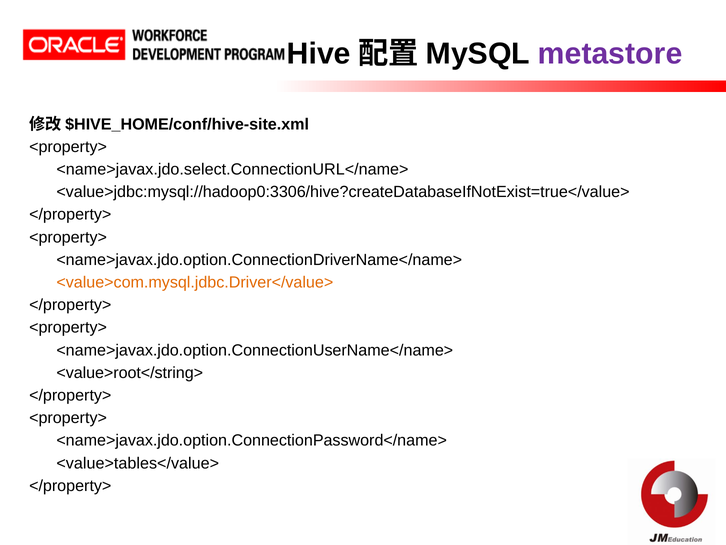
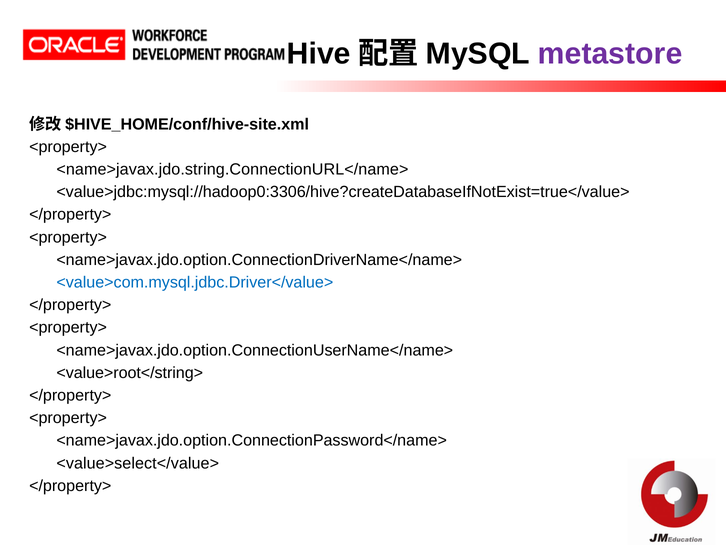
<name>javax.jdo.select.ConnectionURL</name>: <name>javax.jdo.select.ConnectionURL</name> -> <name>javax.jdo.string.ConnectionURL</name> (232, 169)
<value>com.mysql.jdbc.Driver</value> colour: orange -> blue (195, 282)
<value>tables</value>: <value>tables</value> -> <value>select</value> (138, 463)
